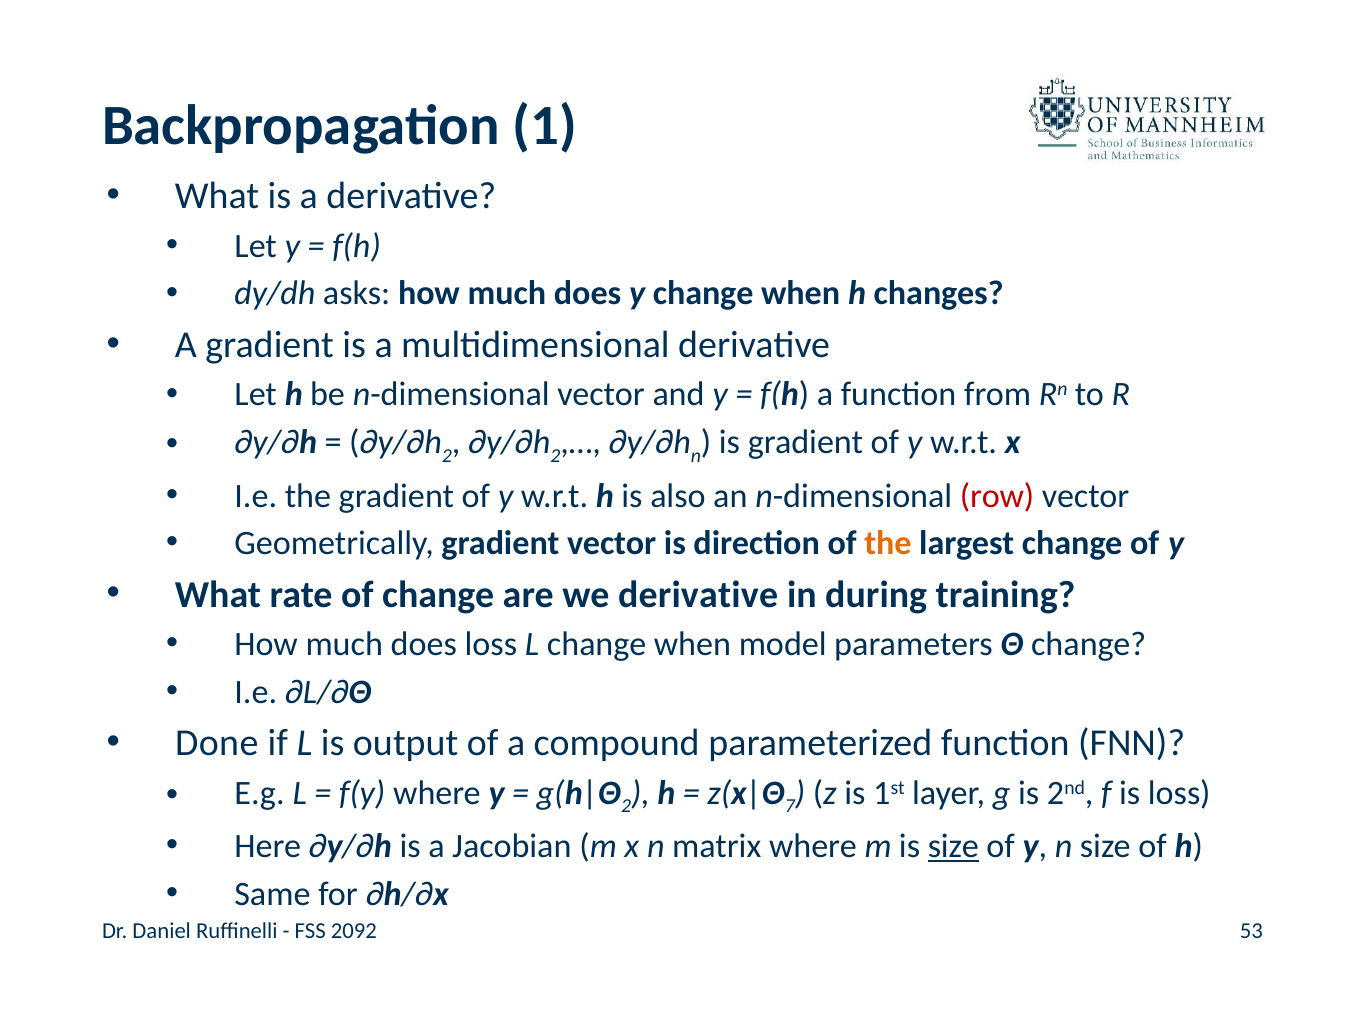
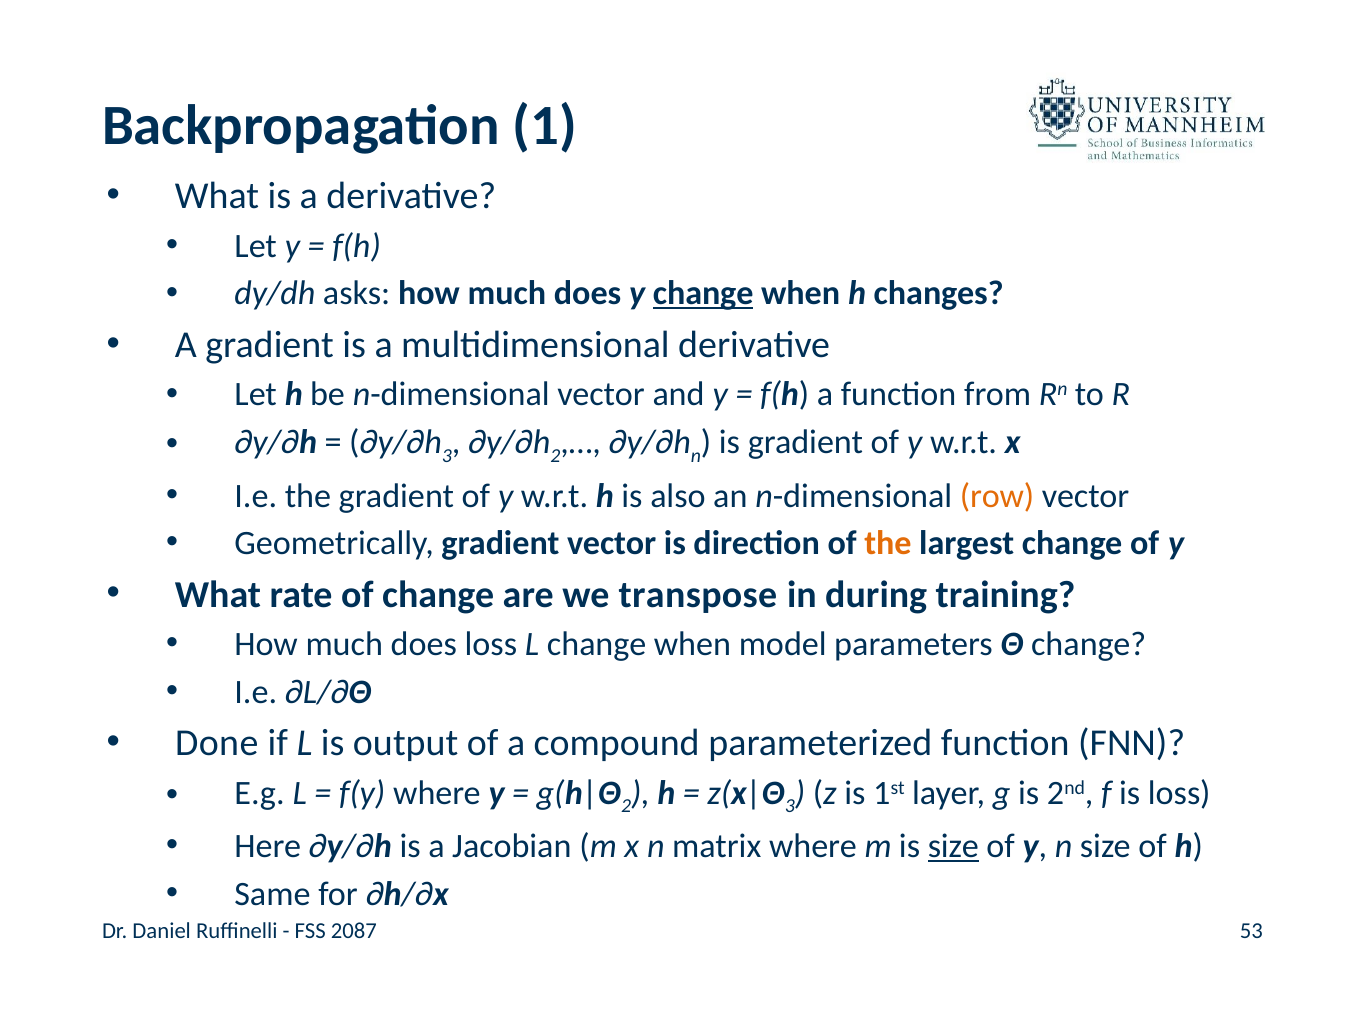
change underline: none -> present (703, 294)
2: 2 -> 3 (447, 456)
row colour: red -> orange (997, 496)
we derivative: derivative -> transpose (698, 594)
7: 7 -> 3 (790, 806)
2092: 2092 -> 2087 (354, 931)
